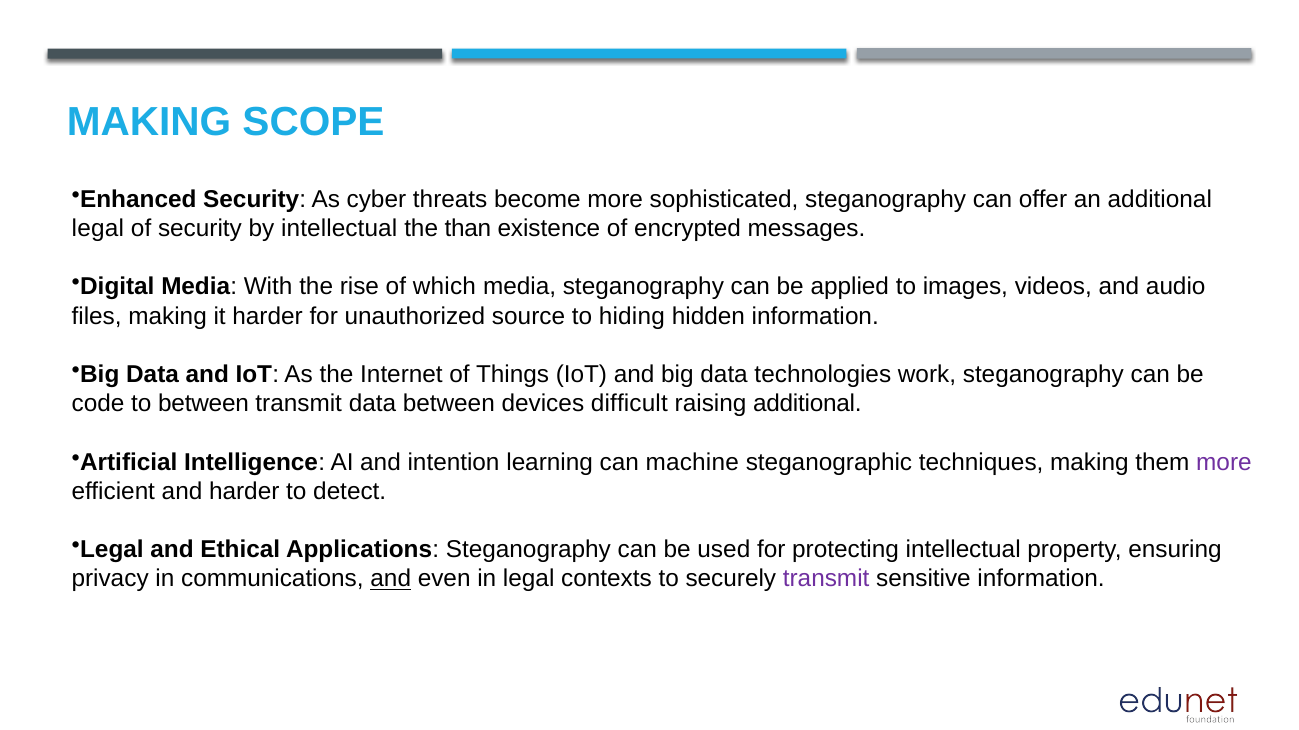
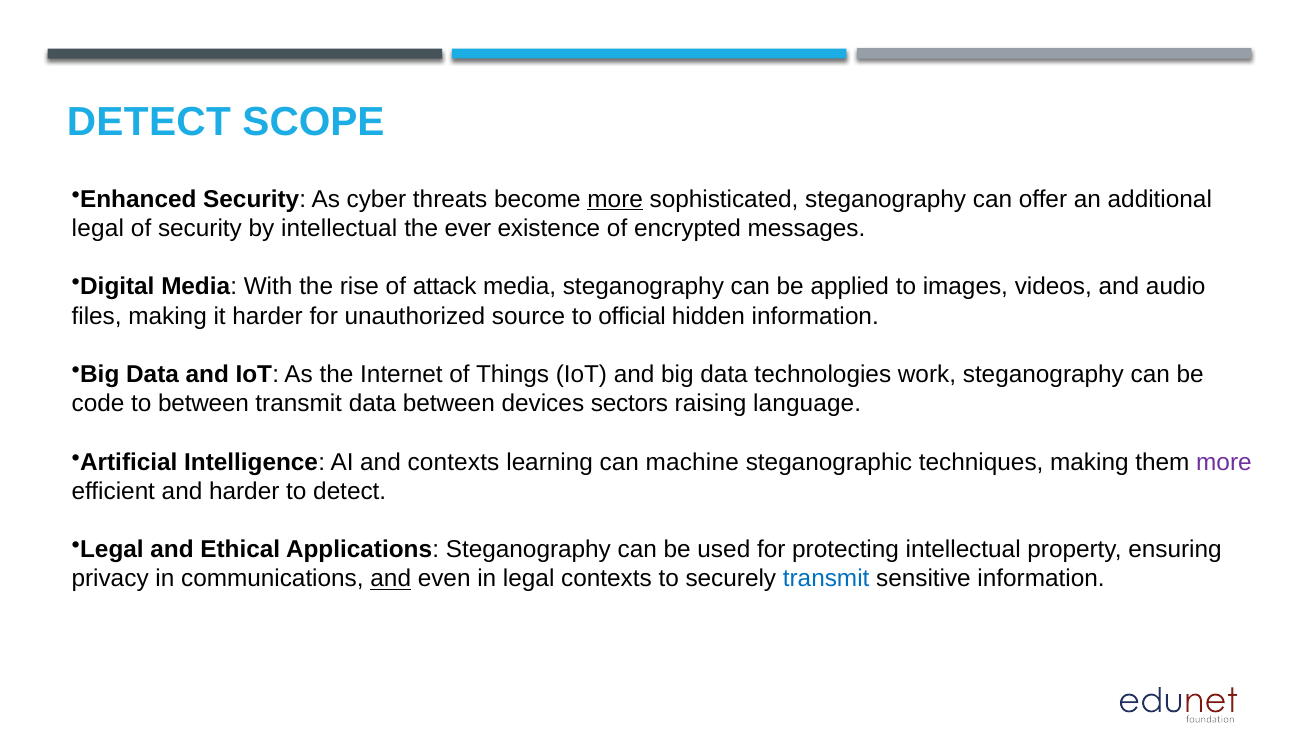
MAKING: MAKING -> DETECT (149, 122)
more underline: none -> present (615, 199)
than: than -> ever (468, 229)
which: which -> attack (445, 287)
hiding: hiding -> official (632, 316)
difficult: difficult -> sectors (629, 404)
raising additional: additional -> language (807, 404)
and intention: intention -> contexts (453, 462)
transmit colour: purple -> blue (826, 579)
